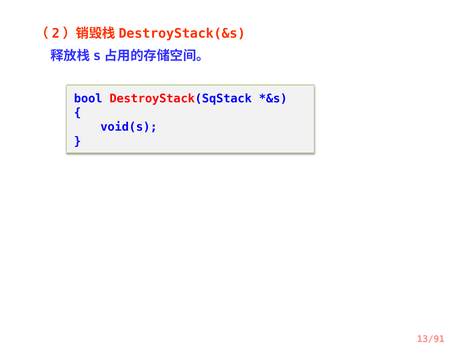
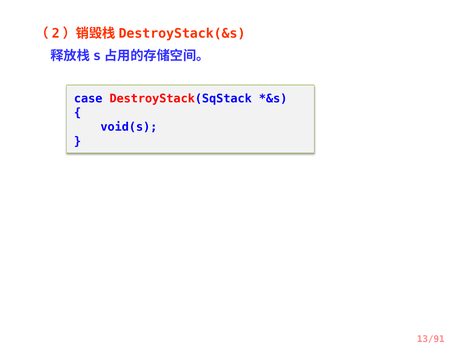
bool: bool -> case (88, 98)
